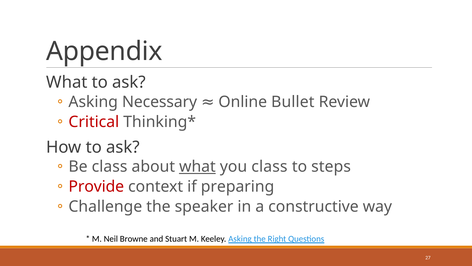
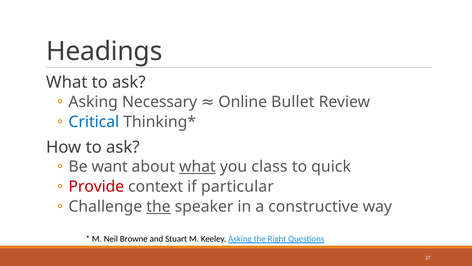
Appendix: Appendix -> Headings (104, 51)
Critical colour: red -> blue (94, 122)
Be class: class -> want (110, 166)
steps: steps -> quick (331, 166)
preparing: preparing -> particular (237, 186)
the underline: none -> present (158, 206)
